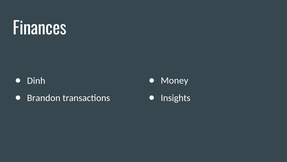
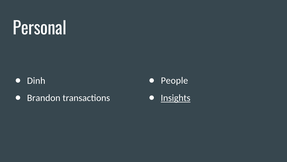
Finances: Finances -> Personal (40, 29)
Money: Money -> People (174, 80)
Insights underline: none -> present (176, 98)
